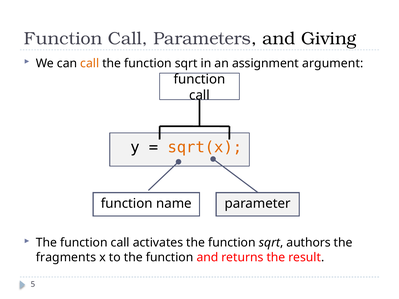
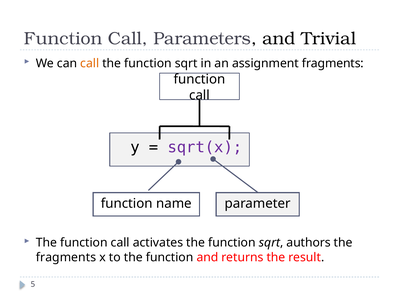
Giving: Giving -> Trivial (329, 38)
assignment argument: argument -> fragments (333, 63)
sqrt(x colour: orange -> purple (205, 147)
